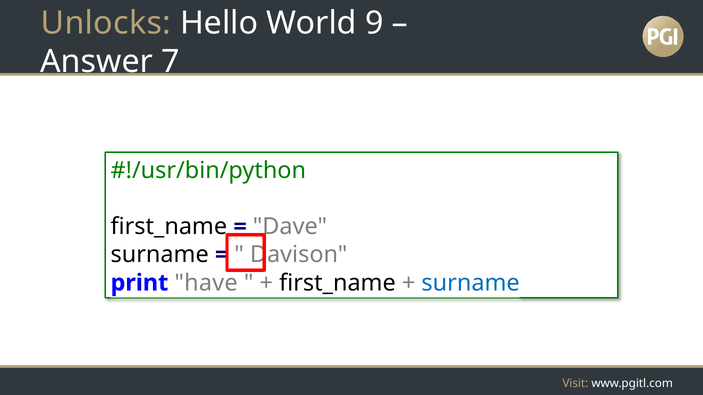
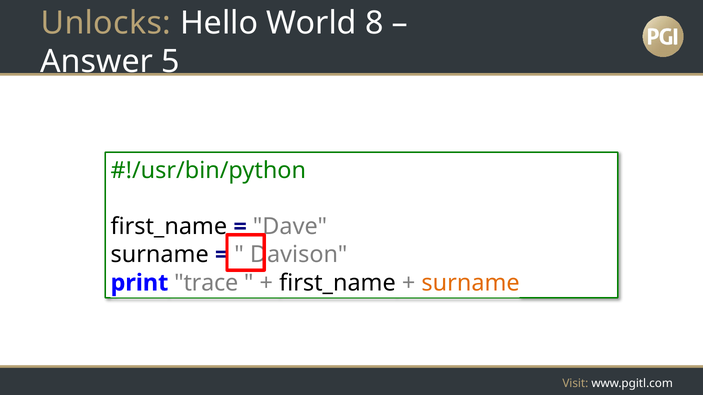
9: 9 -> 8 (374, 23)
7: 7 -> 5 (171, 62)
have: have -> trace (206, 283)
surname colour: blue -> orange (471, 283)
